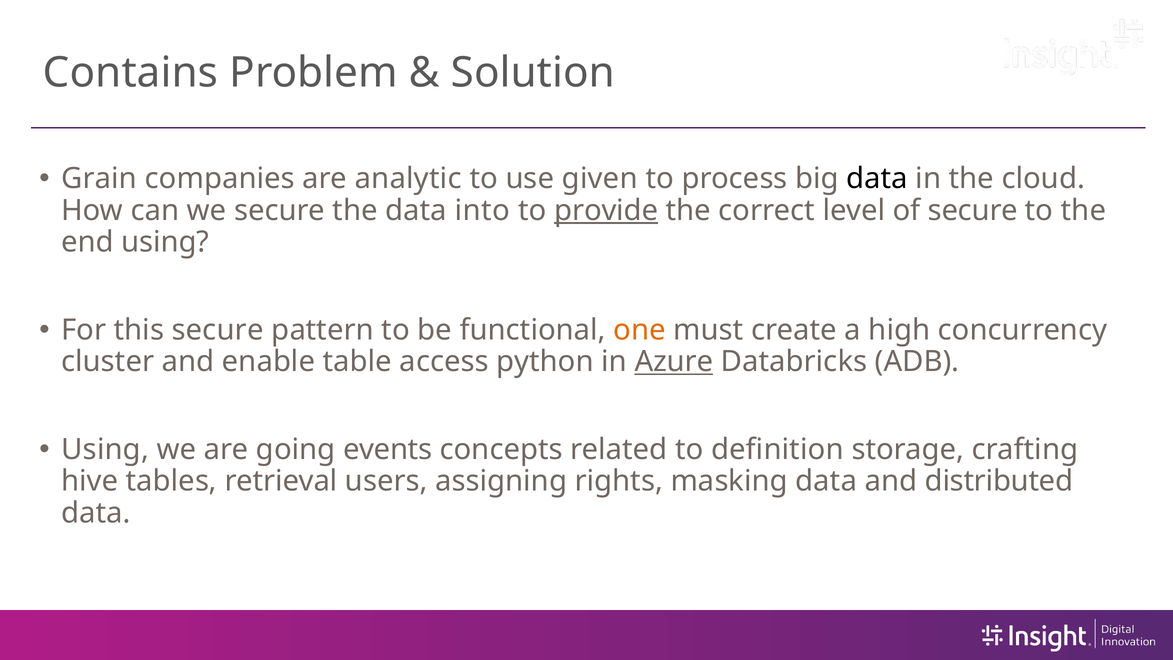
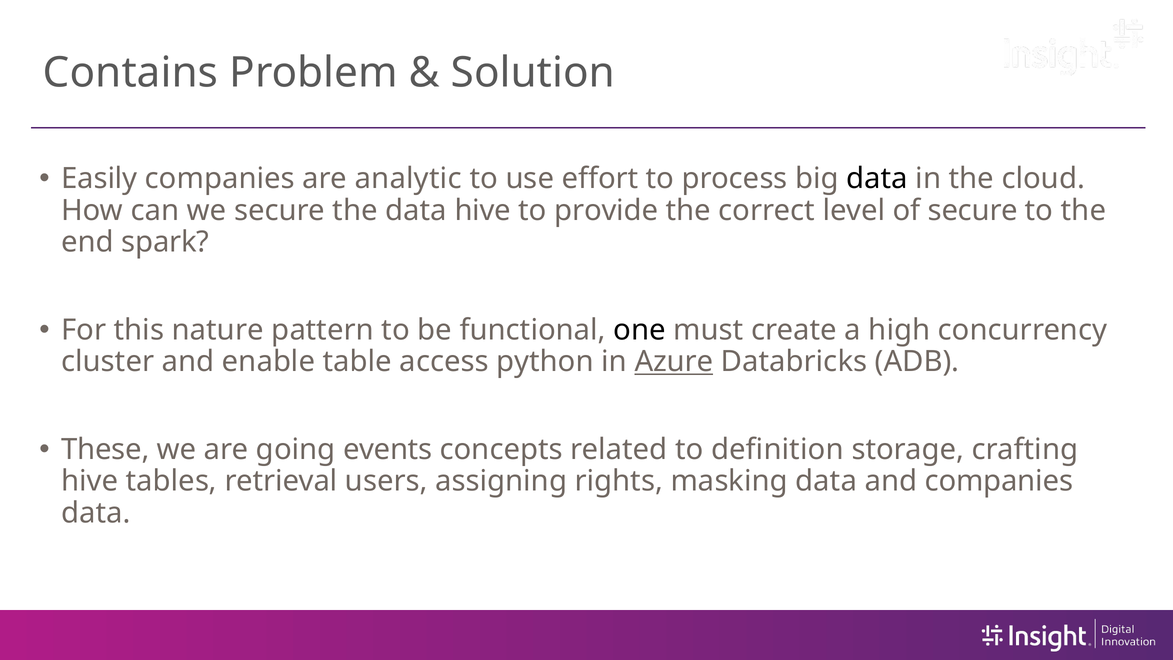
Grain: Grain -> Easily (99, 179)
given: given -> effort (600, 179)
data into: into -> hive (483, 210)
provide underline: present -> none (606, 210)
end using: using -> spark (165, 242)
this secure: secure -> nature (218, 330)
one colour: orange -> black (640, 330)
Using: Using -> These (105, 449)
and distributed: distributed -> companies (999, 481)
